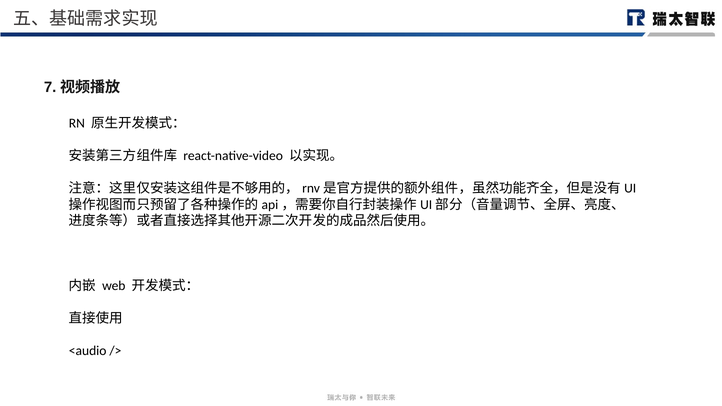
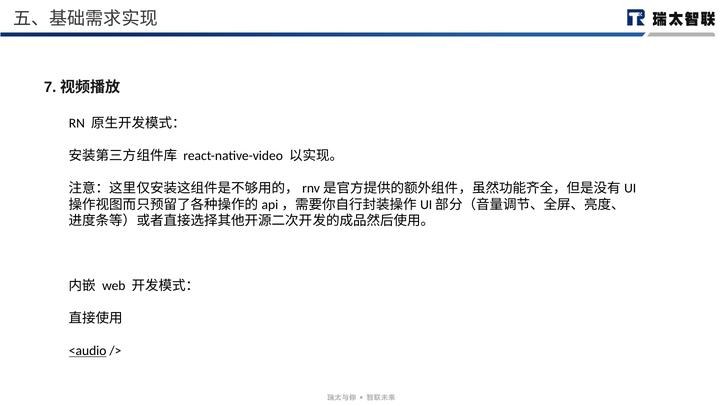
<audio underline: none -> present (88, 351)
